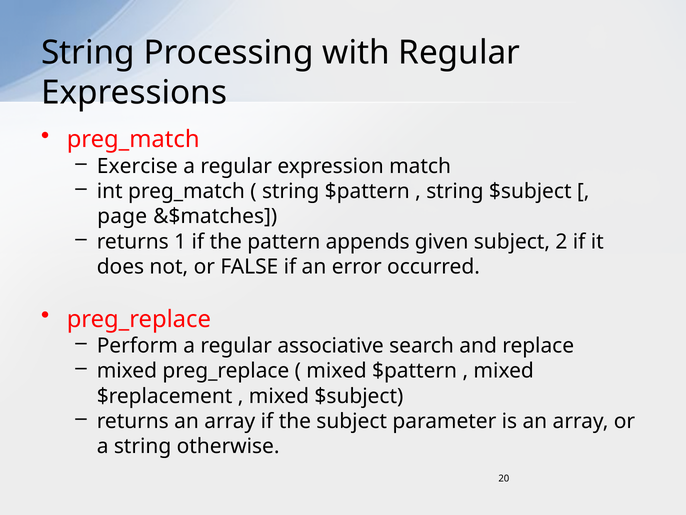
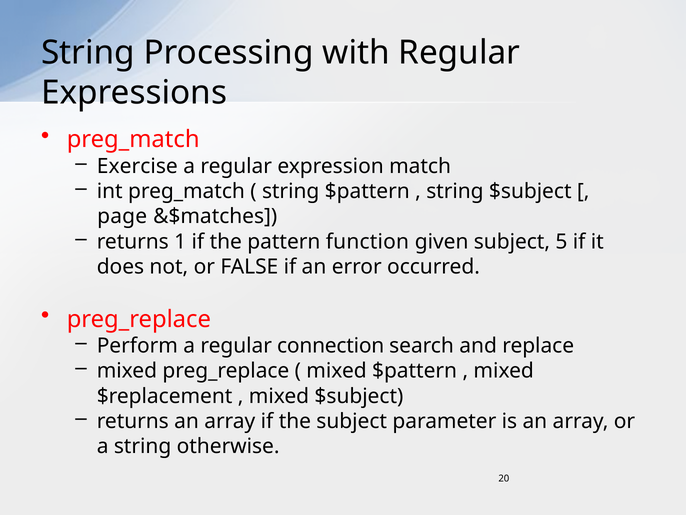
appends: appends -> function (367, 241)
2: 2 -> 5 (561, 241)
associative: associative -> connection (331, 345)
